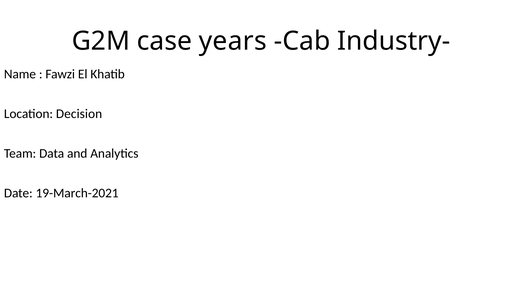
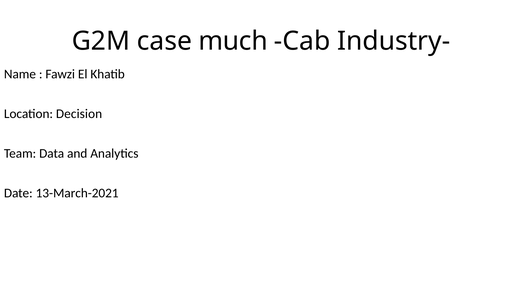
years: years -> much (233, 41)
19-March-2021: 19-March-2021 -> 13-March-2021 (77, 193)
